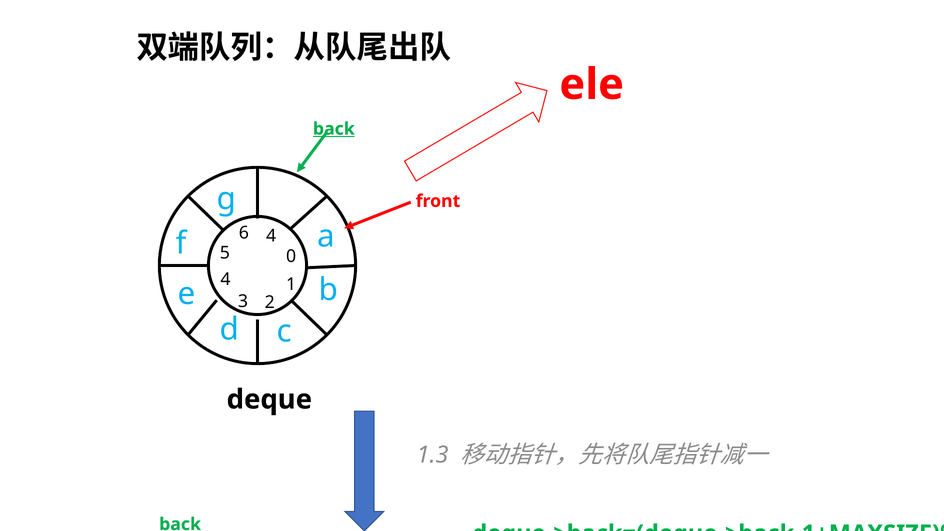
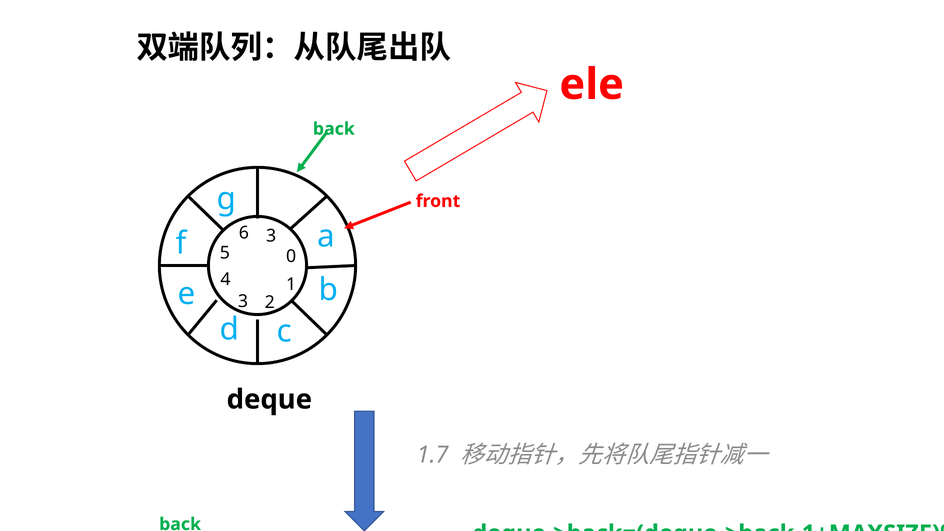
back underline: present -> none (334, 129)
6 4: 4 -> 3 (271, 236)
1.3: 1.3 -> 1.7 (433, 455)
